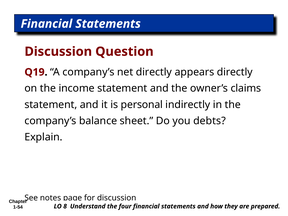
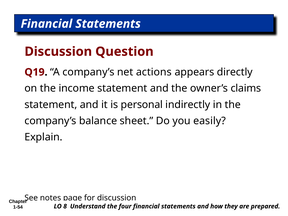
net directly: directly -> actions (154, 72)
debts: debts -> easily (210, 121)
